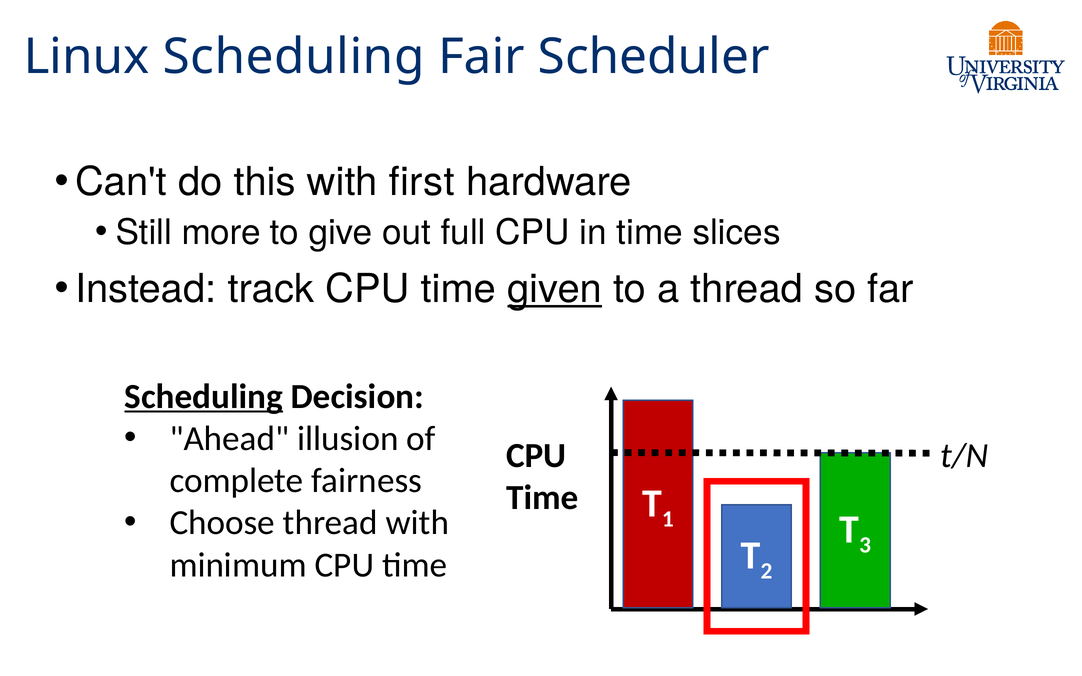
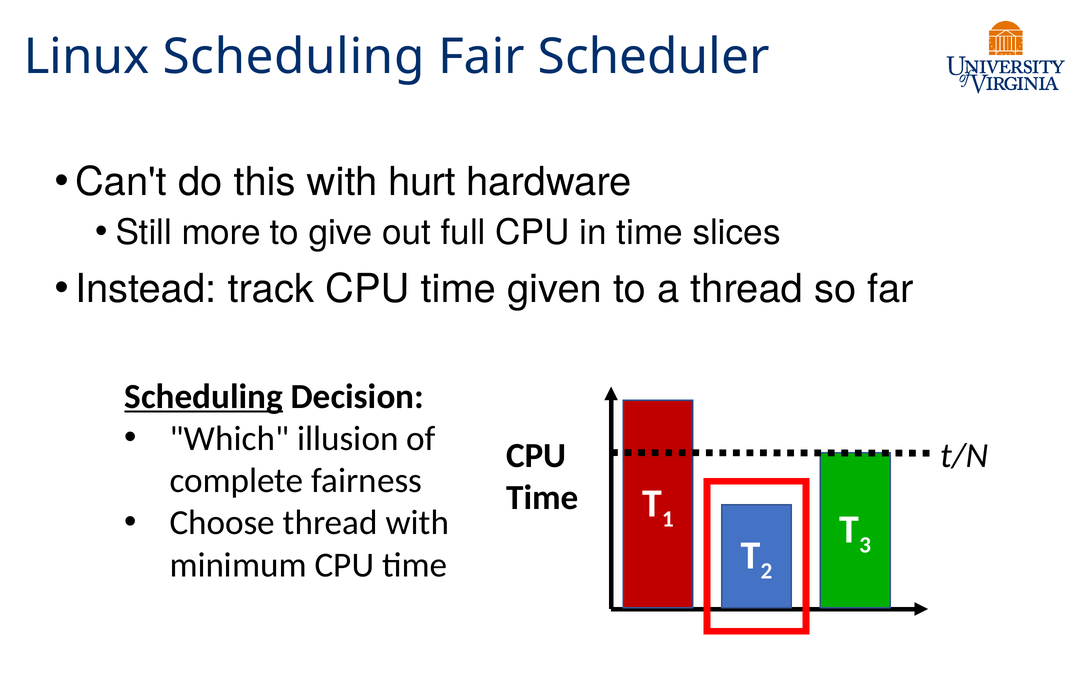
first: first -> hurt (422, 182)
given underline: present -> none (555, 289)
Ahead: Ahead -> Which (229, 439)
